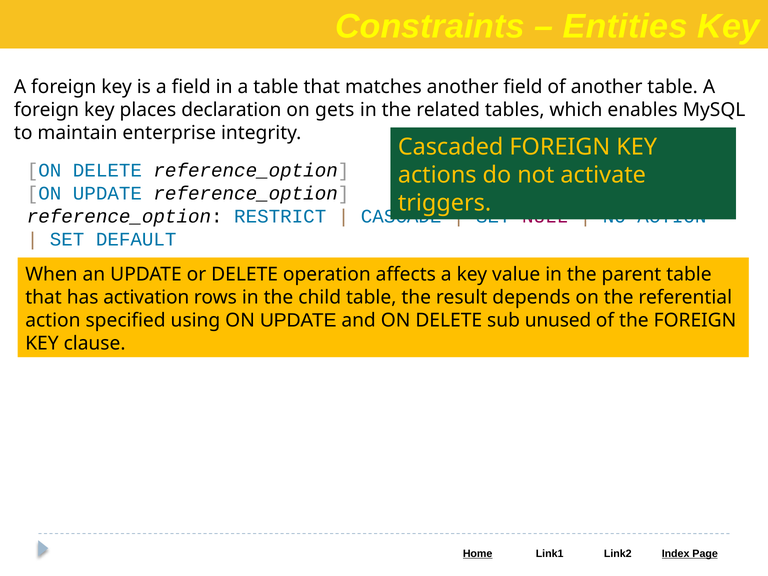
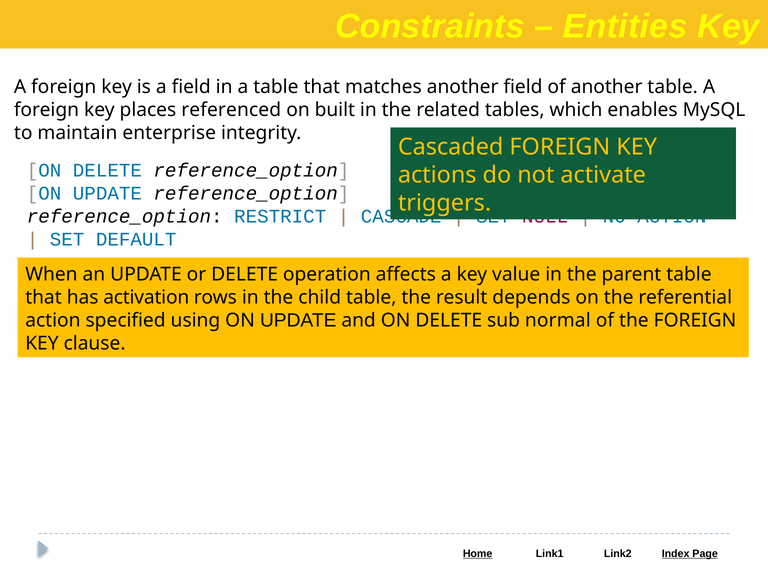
declaration: declaration -> referenced (231, 110)
gets: gets -> built (335, 110)
unused: unused -> normal (558, 320)
